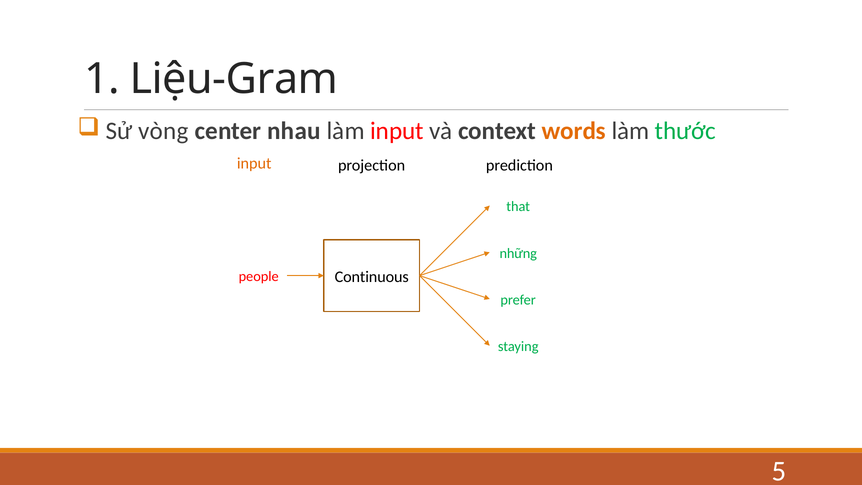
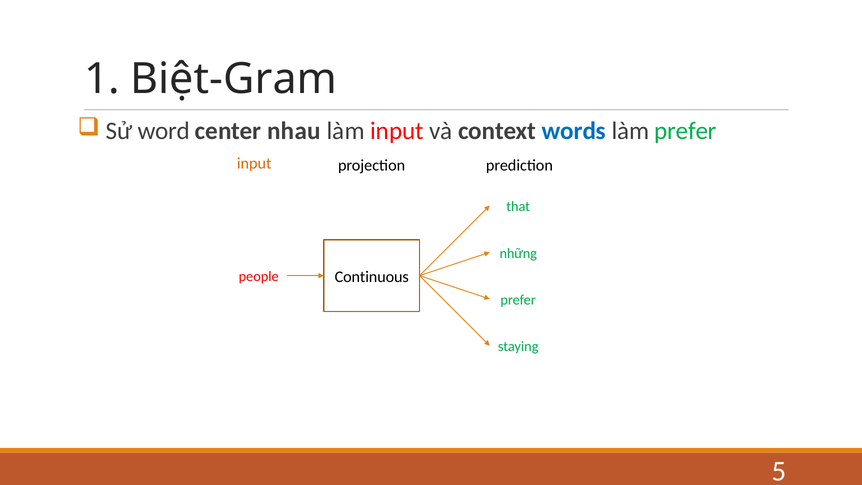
Liệu-Gram: Liệu-Gram -> Biệt-Gram (234, 79)
vòng: vòng -> word (164, 131)
words colour: orange -> blue (574, 131)
làm thước: thước -> prefer (686, 131)
